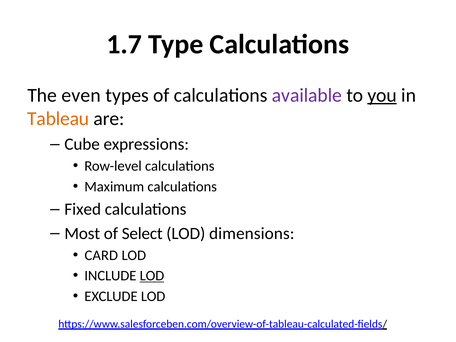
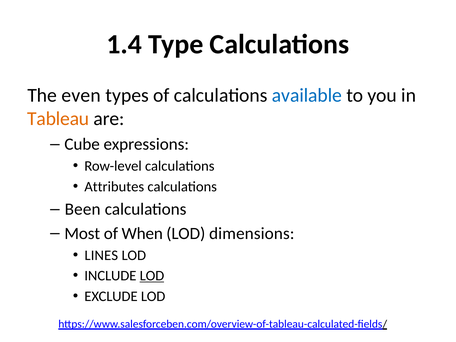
1.7: 1.7 -> 1.4 (124, 44)
available colour: purple -> blue (307, 95)
you underline: present -> none (382, 95)
Maximum: Maximum -> Attributes (114, 187)
Fixed: Fixed -> Been (83, 209)
Select: Select -> When (142, 233)
CARD: CARD -> LINES (101, 255)
